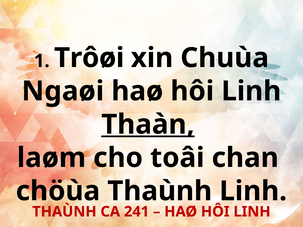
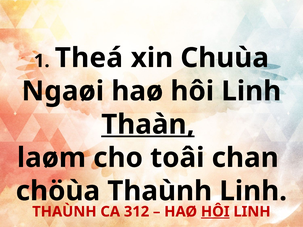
Trôøi: Trôøi -> Theá (89, 58)
241: 241 -> 312 (137, 212)
HÔI underline: none -> present (215, 212)
